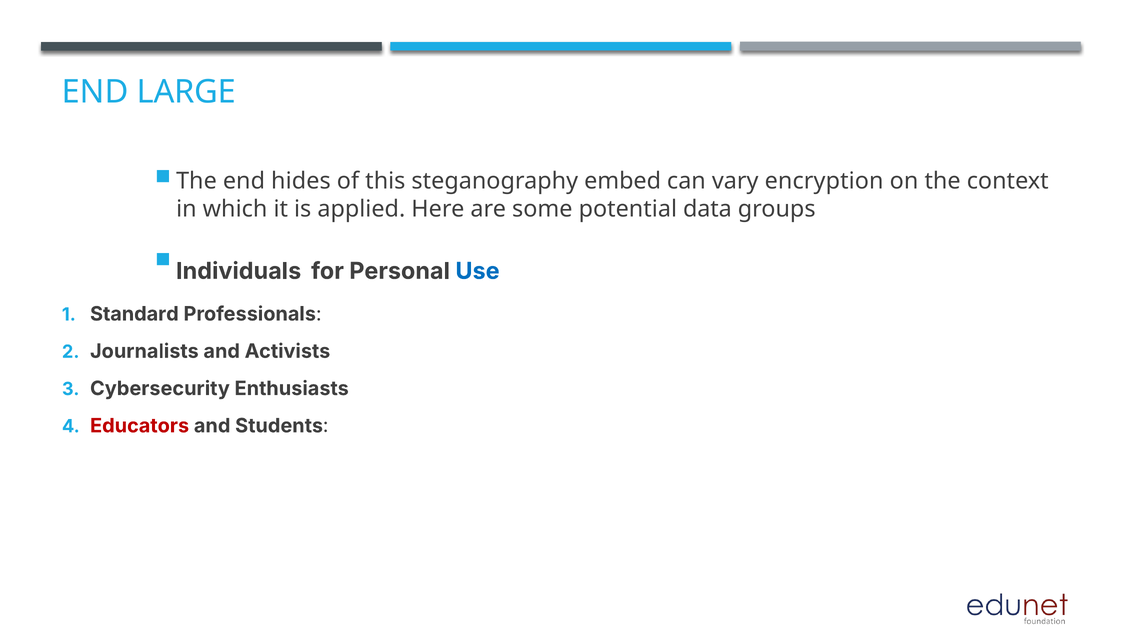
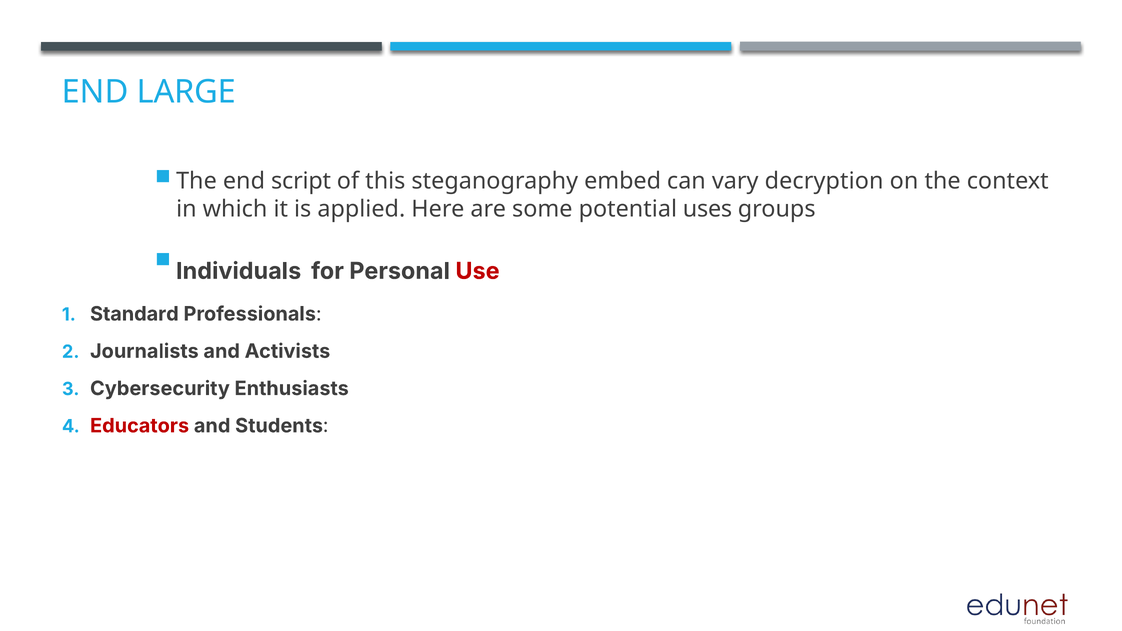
hides: hides -> script (301, 181)
encryption: encryption -> decryption (824, 181)
data: data -> uses (707, 209)
Use colour: blue -> red (477, 271)
